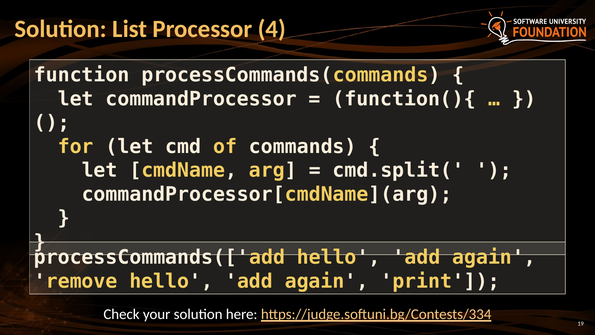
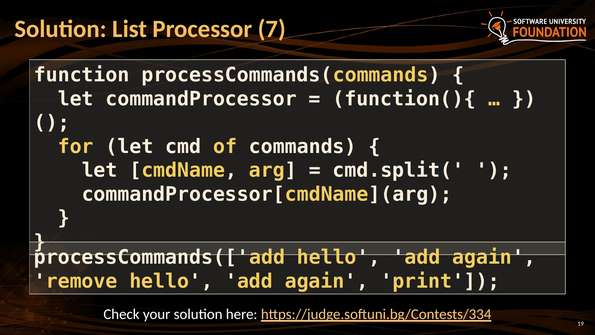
4: 4 -> 7 (272, 29)
